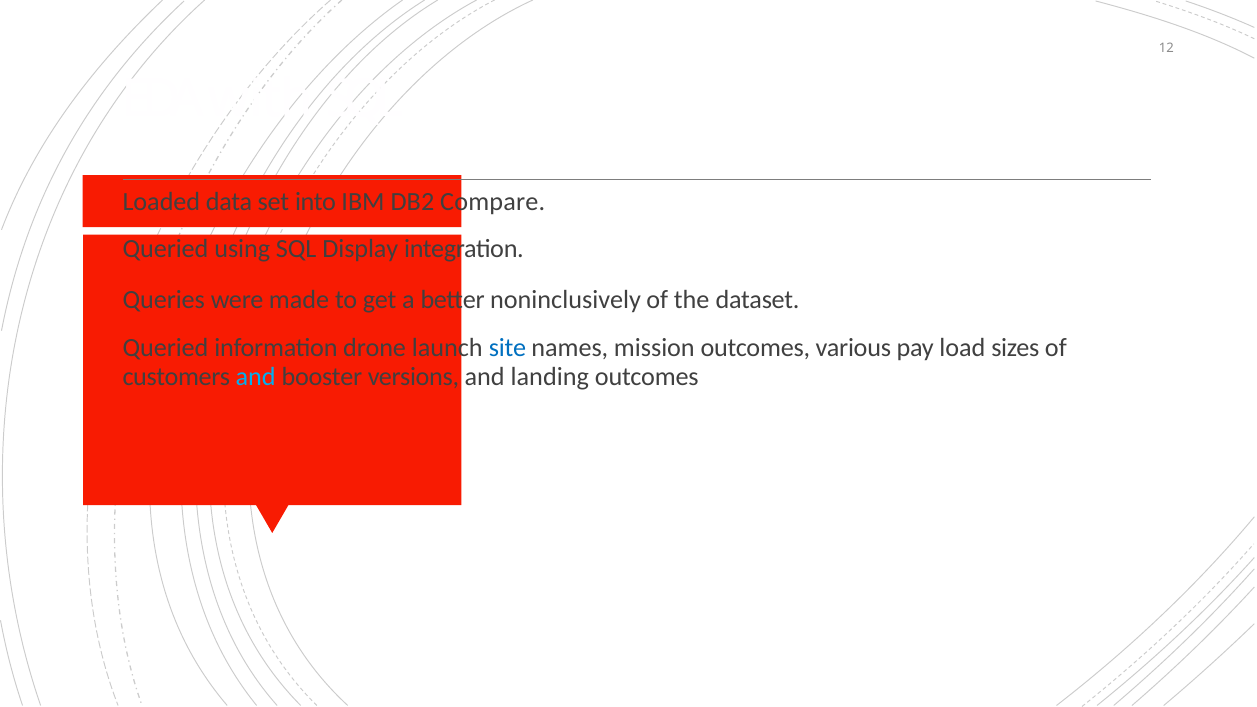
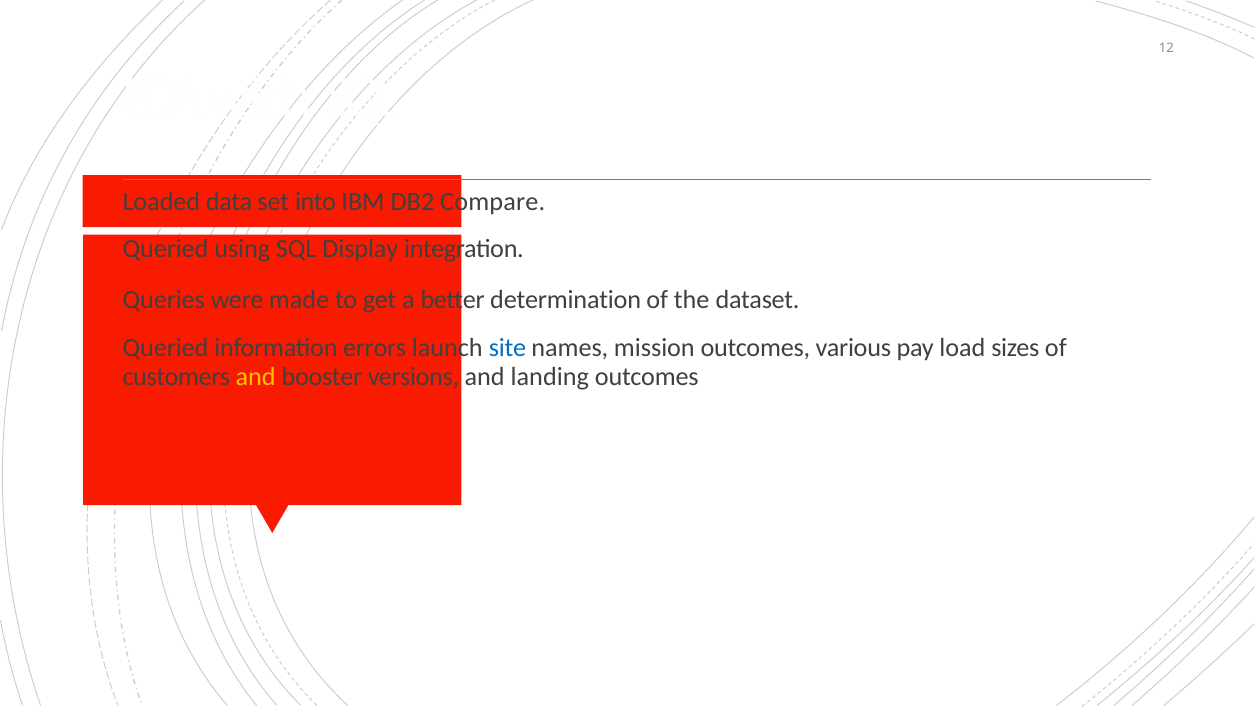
noninclusively: noninclusively -> determination (566, 300)
drone: drone -> errors (375, 348)
and colour: light blue -> yellow (256, 377)
